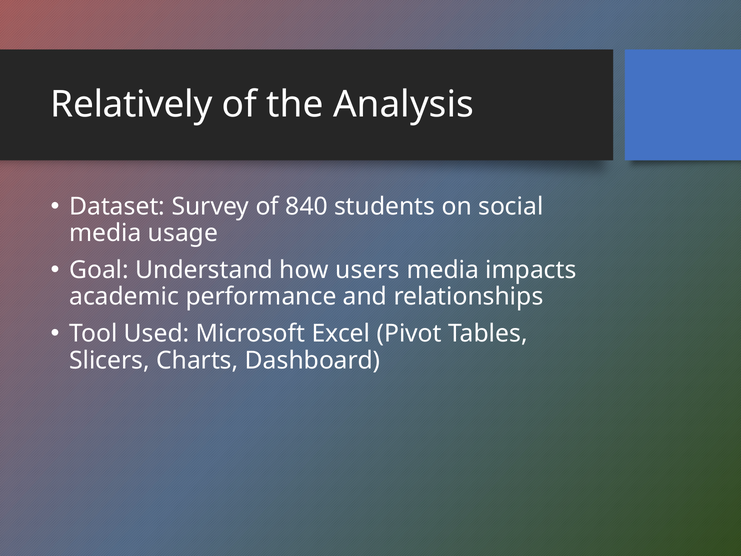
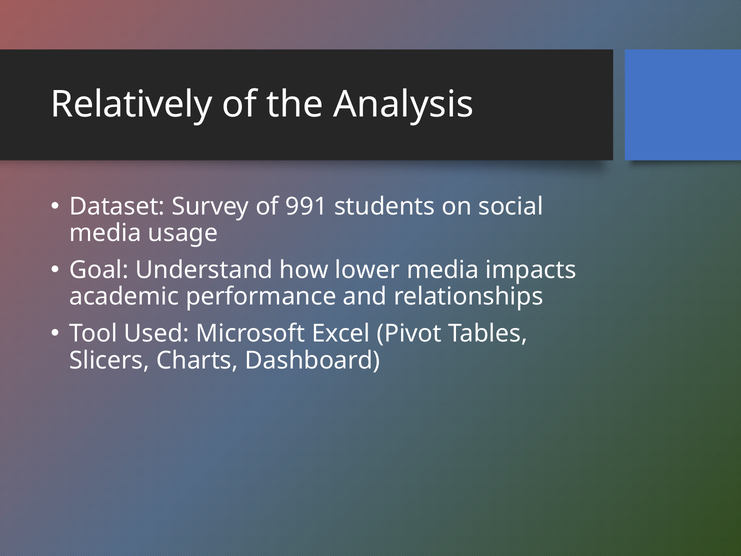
840: 840 -> 991 (307, 206)
users: users -> lower (367, 270)
